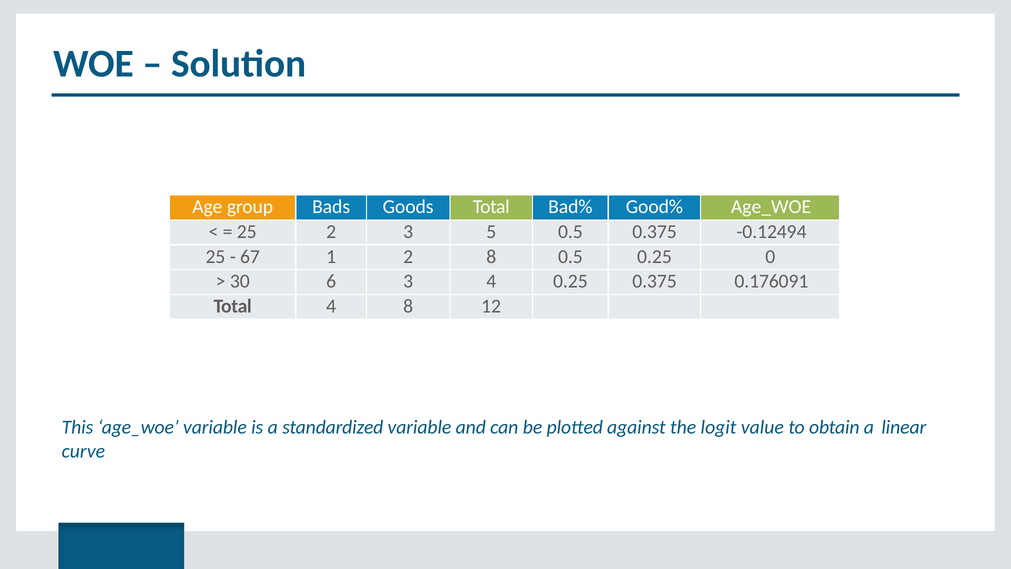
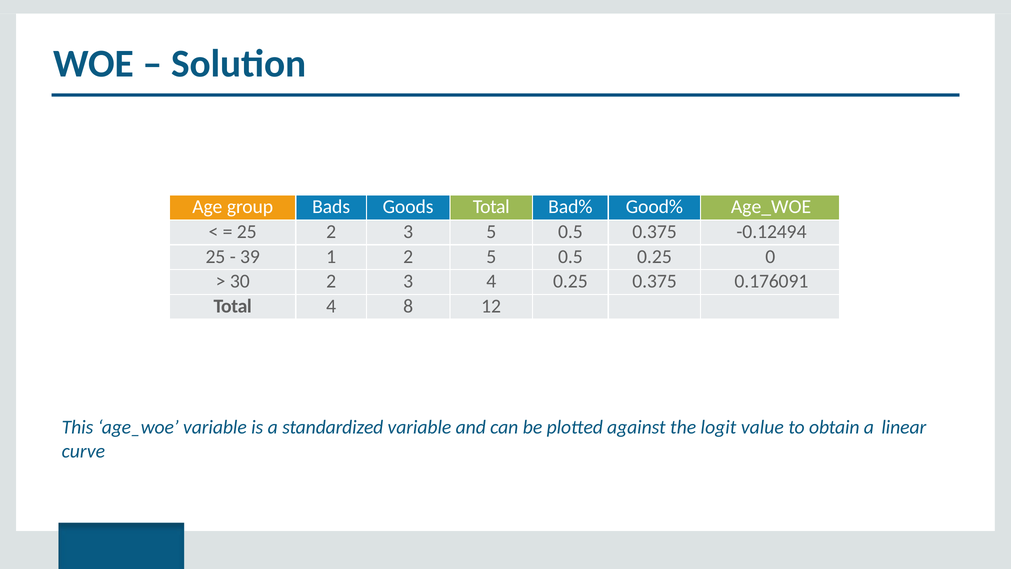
67: 67 -> 39 (250, 256)
2 8: 8 -> 5 (491, 256)
30 6: 6 -> 2 (331, 281)
